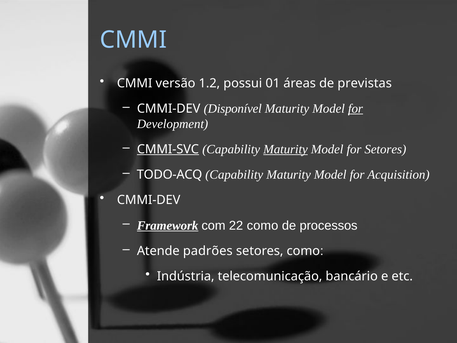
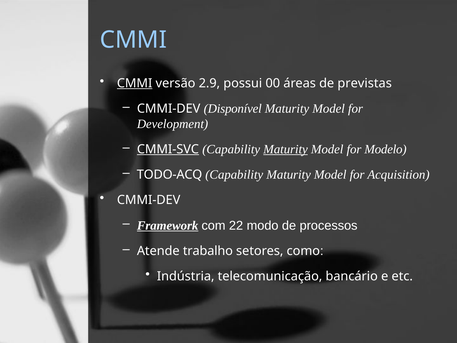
CMMI underline: none -> present (135, 83)
1.2: 1.2 -> 2.9 (209, 83)
01: 01 -> 00 (273, 83)
for underline: present -> none (355, 109)
for Setores: Setores -> Modelo (385, 149)
22 como: como -> modo (263, 225)
padrões: padrões -> trabalho (208, 251)
